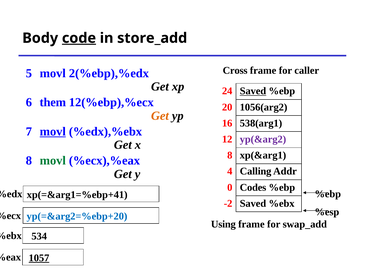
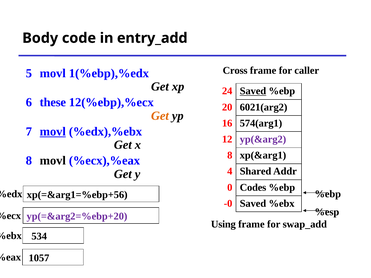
code underline: present -> none (79, 38)
store_add: store_add -> entry_add (152, 38)
2(%ebp),%edx: 2(%ebp),%edx -> 1(%ebp),%edx (109, 73)
them: them -> these (53, 102)
1056(arg2: 1056(arg2 -> 6021(arg2 (264, 107)
538(arg1: 538(arg1 -> 574(arg1 (261, 123)
movl colour: green -> black (53, 161)
Calling: Calling -> Shared (256, 171)
xp(=&arg1=%ebp+41: xp(=&arg1=%ebp+41 -> xp(=&arg1=%ebp+56 (77, 195)
-2: -2 -> -0 (228, 204)
yp(=&arg2=%ebp+20 colour: blue -> purple (77, 216)
1057 underline: present -> none (39, 258)
